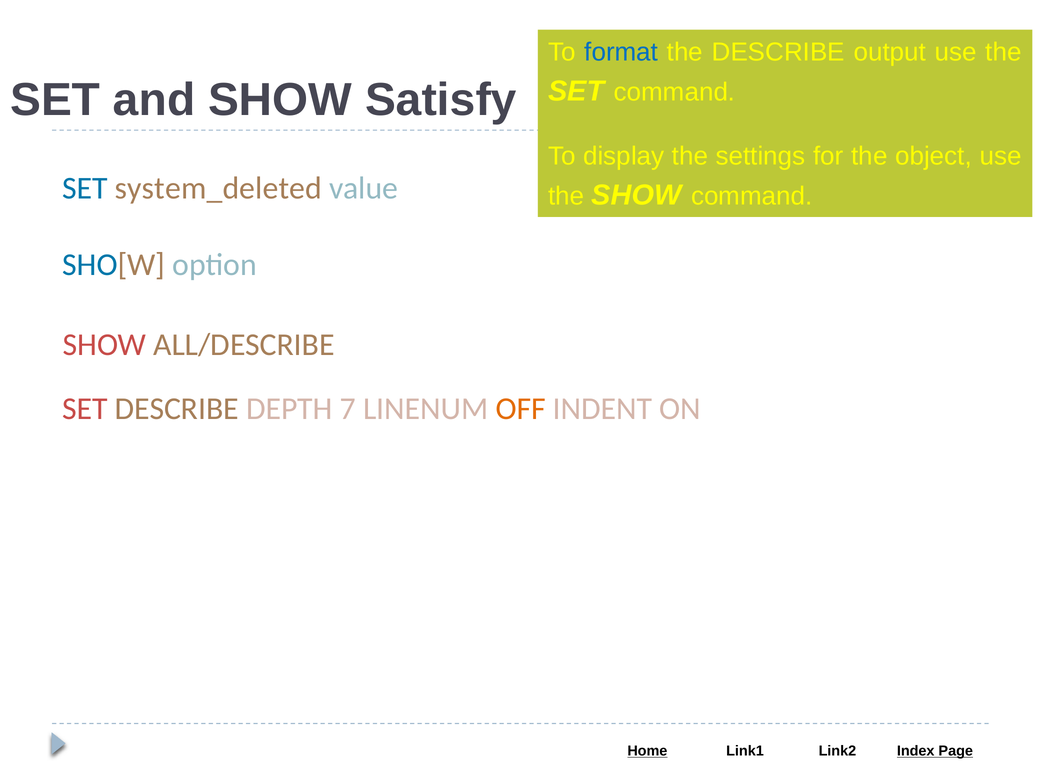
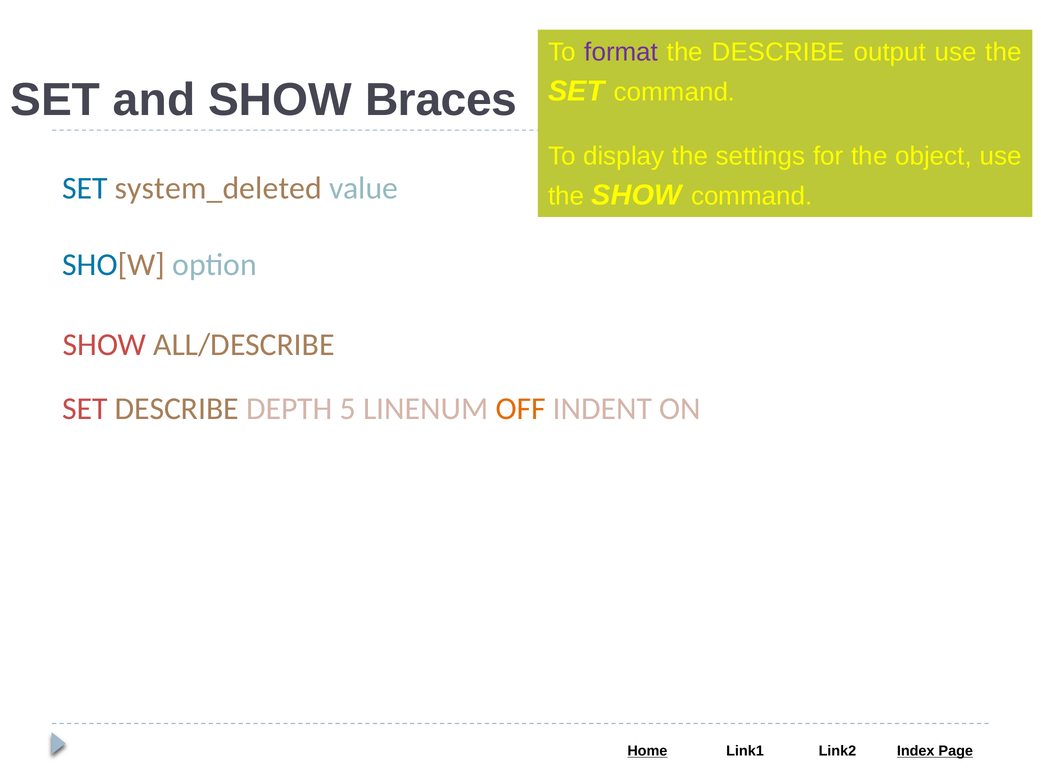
format colour: blue -> purple (621, 52)
Satisfy: Satisfy -> Braces (441, 100)
7: 7 -> 5 (348, 408)
